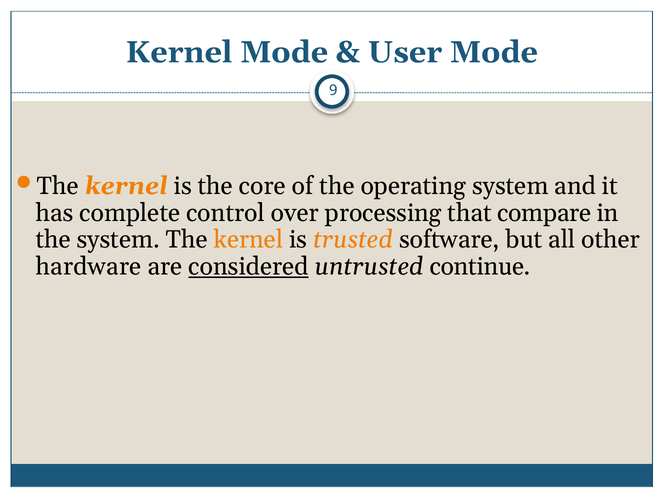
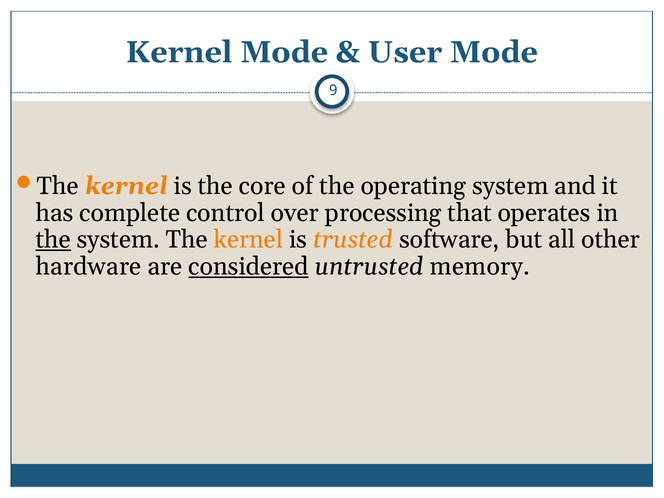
compare: compare -> operates (544, 213)
the underline: none -> present (53, 240)
continue: continue -> memory (480, 267)
